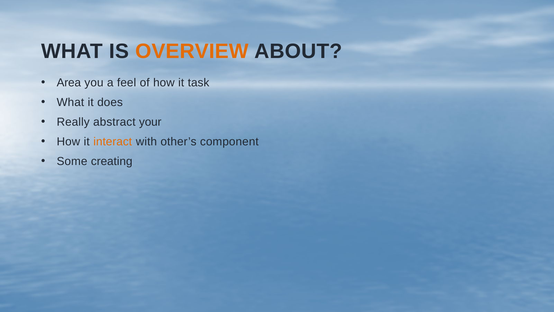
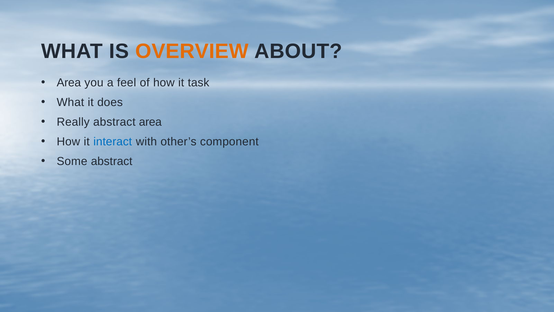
abstract your: your -> area (150, 122)
interact colour: orange -> blue (113, 141)
Some creating: creating -> abstract (112, 161)
